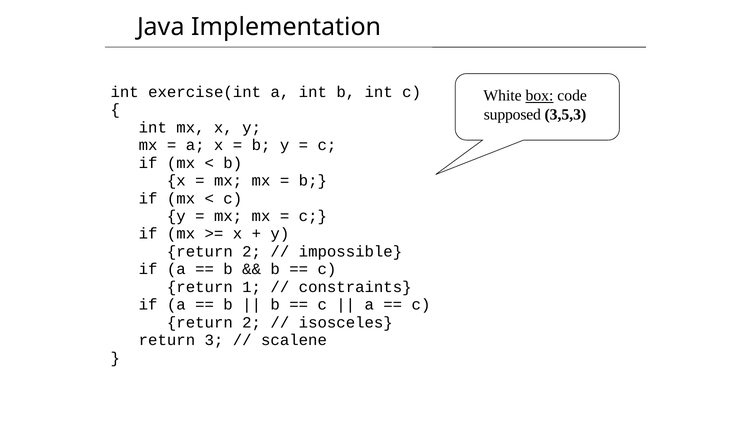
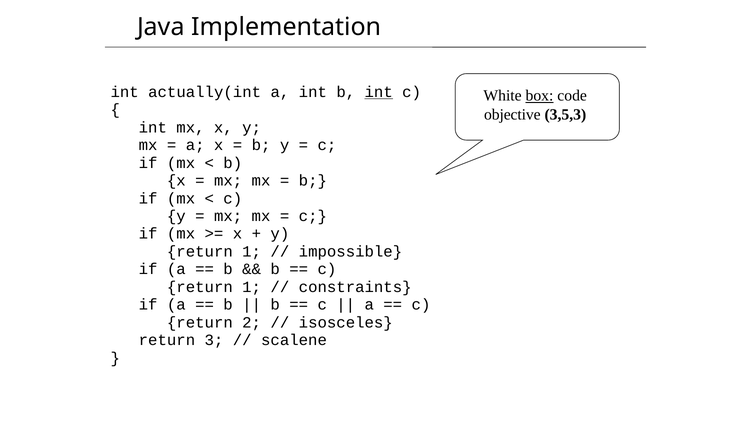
exercise(int: exercise(int -> actually(int (205, 92)
int underline: none -> present (379, 92)
supposed: supposed -> objective (512, 115)
2: 2 -> 1 (252, 252)
